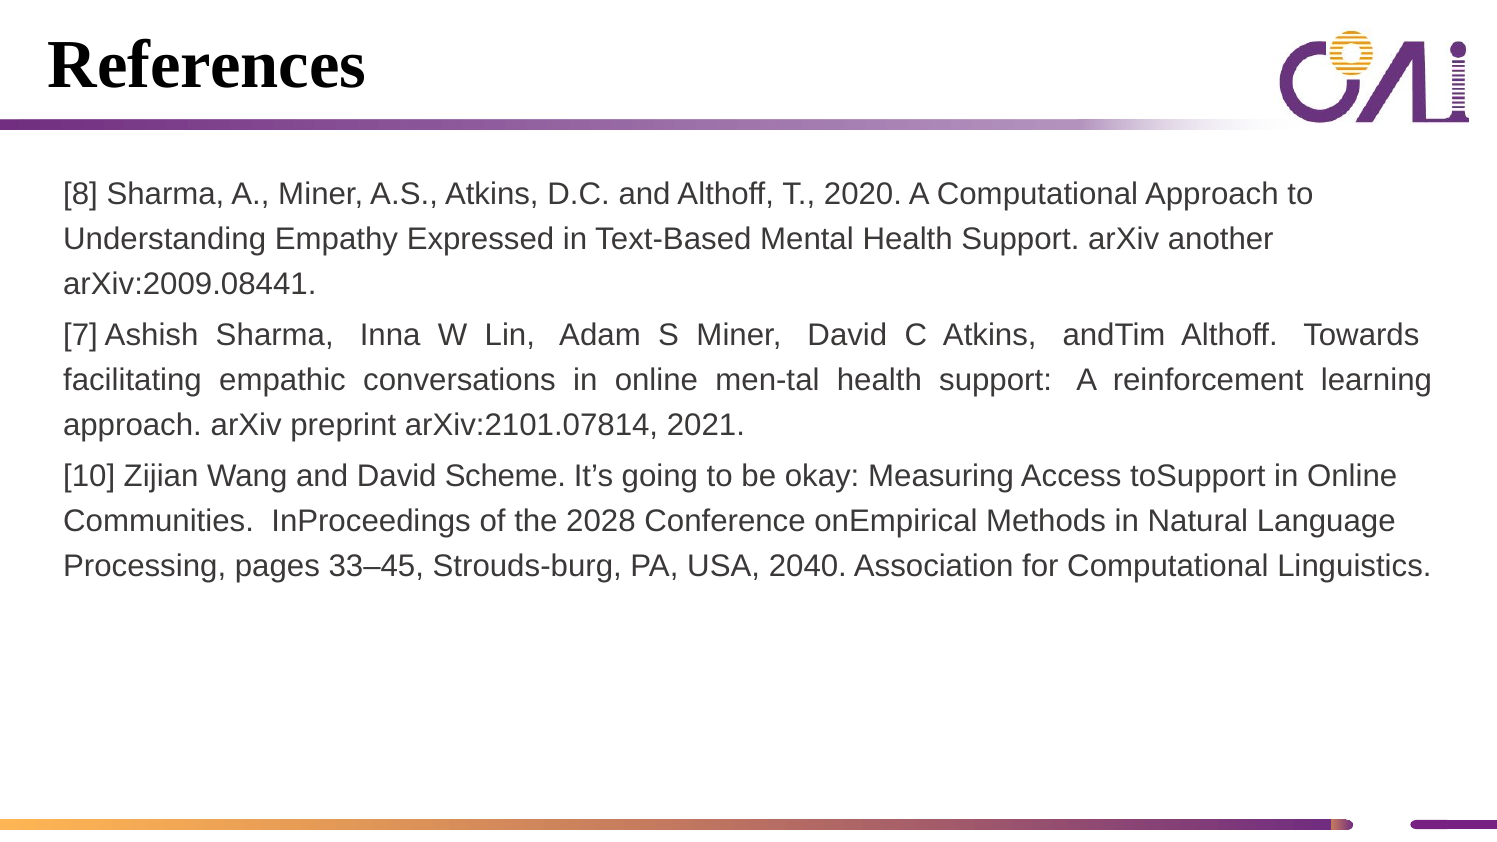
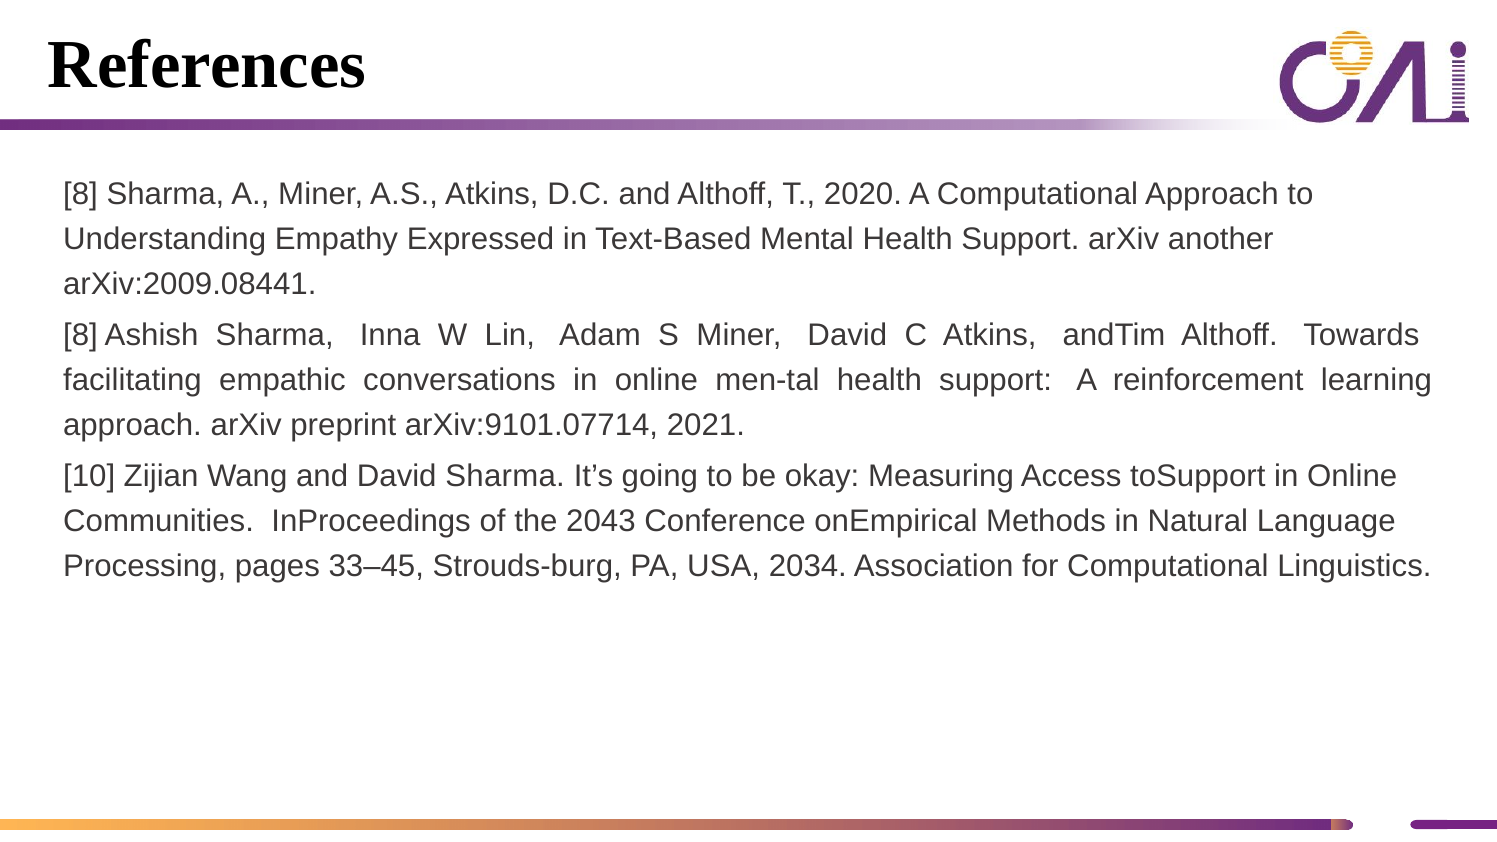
7: 7 -> 8 (80, 335)
arXiv:2101.07814: arXiv:2101.07814 -> arXiv:9101.07714 (532, 425)
David Scheme: Scheme -> Sharma (505, 476)
2028: 2028 -> 2043 (601, 521)
2040: 2040 -> 2034 (808, 566)
